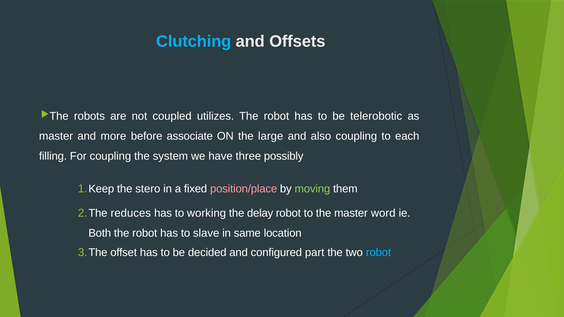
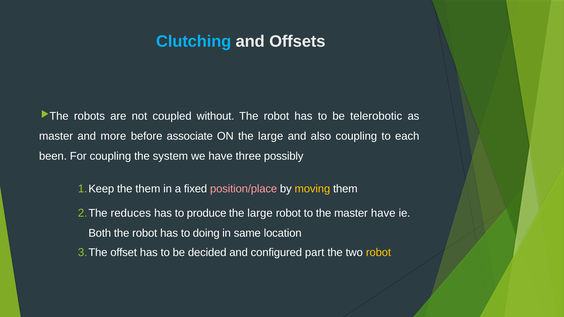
utilizes: utilizes -> without (216, 116)
filling: filling -> been (53, 156)
the stero: stero -> them (148, 189)
moving colour: light green -> yellow (312, 189)
working: working -> produce (207, 213)
delay: delay -> large (260, 213)
master word: word -> have (383, 213)
slave: slave -> doing (206, 233)
robot colour: light blue -> yellow (378, 253)
